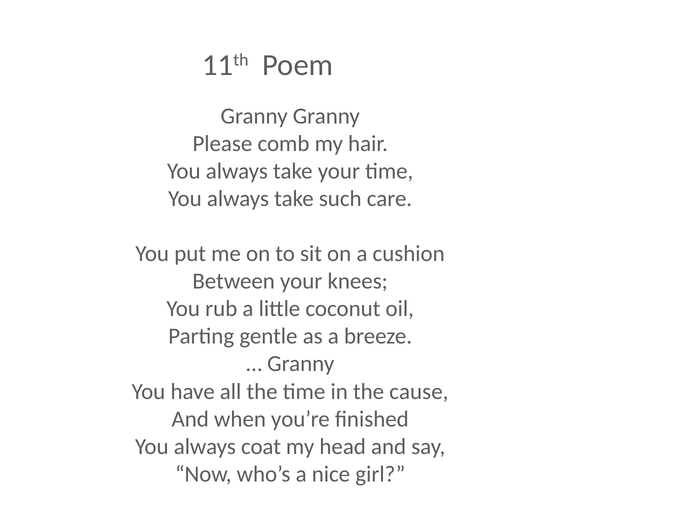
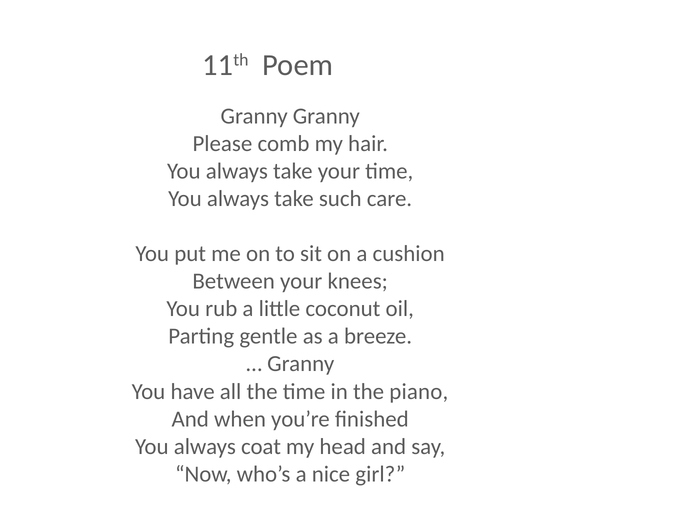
cause: cause -> piano (419, 391)
